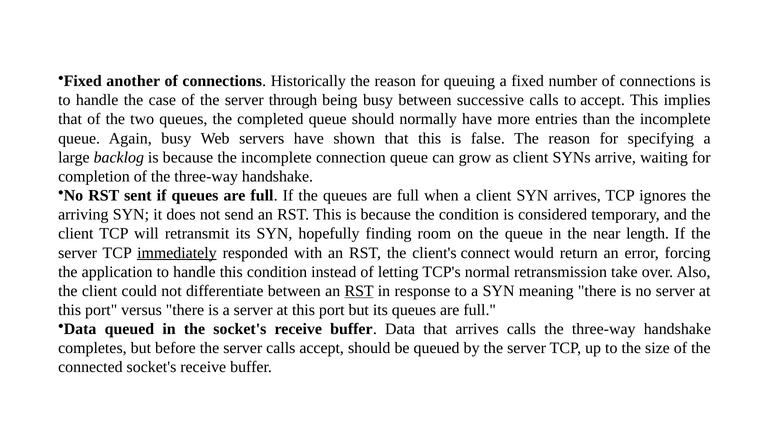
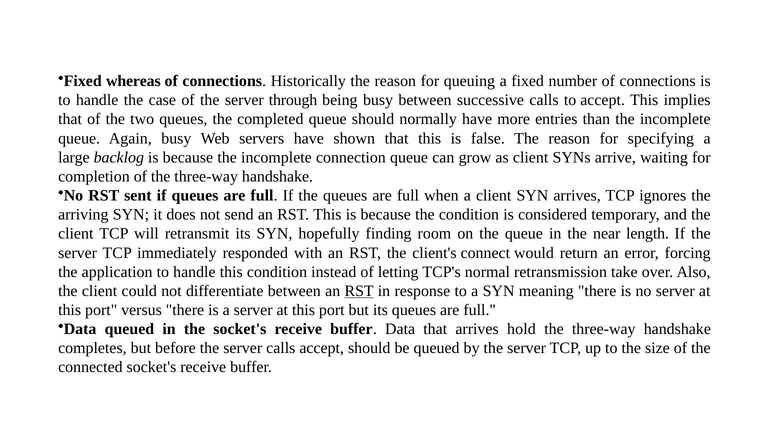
another: another -> whereas (133, 81)
immediately underline: present -> none (177, 253)
arrives calls: calls -> hold (521, 329)
